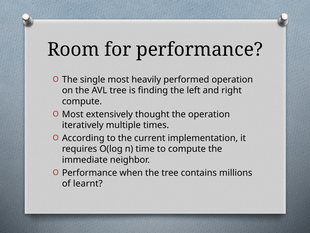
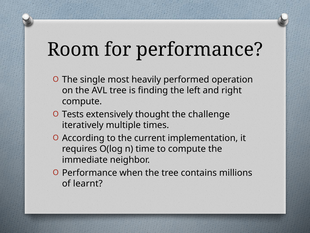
Most: Most -> Tests (73, 114)
the operation: operation -> challenge (209, 114)
